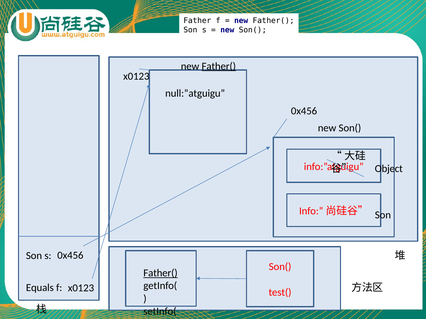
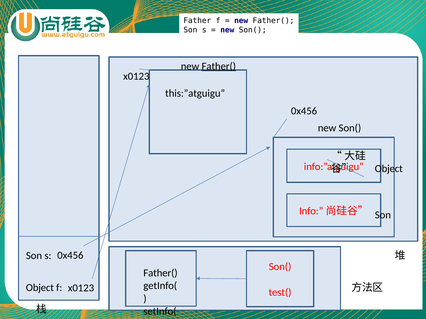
null:”atguigu: null:”atguigu -> this:”atguigu (195, 93)
Father( underline: present -> none (160, 273)
Equals: Equals -> Object (40, 288)
